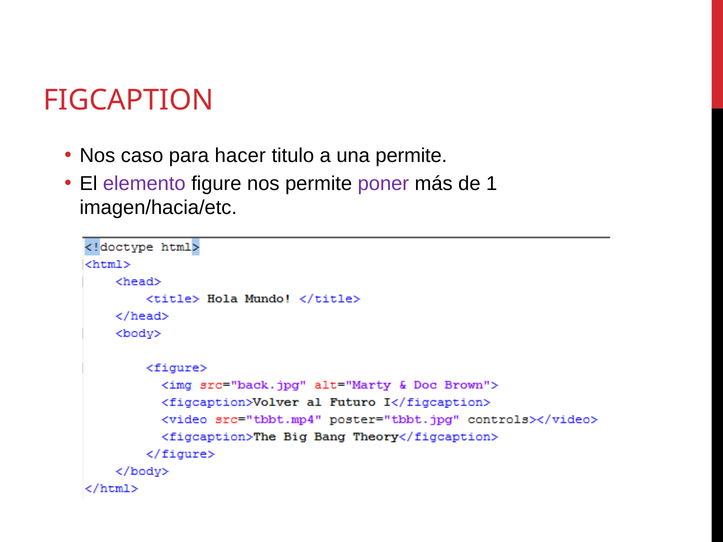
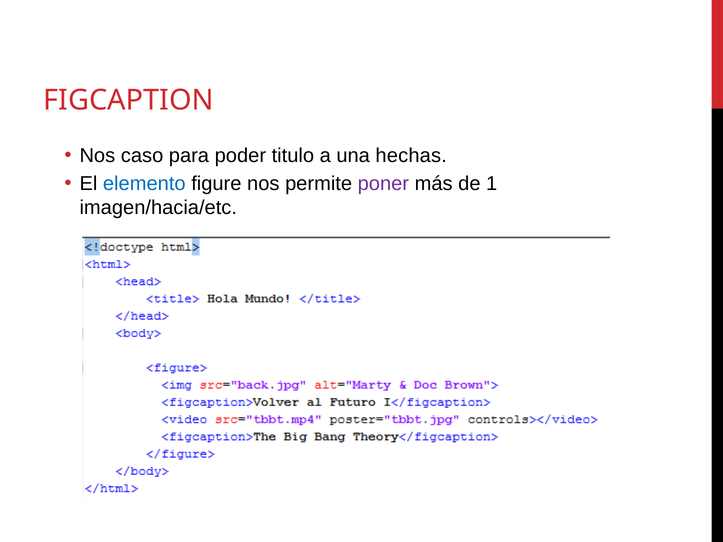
hacer: hacer -> poder (240, 156)
una permite: permite -> hechas (411, 156)
elemento colour: purple -> blue (144, 184)
